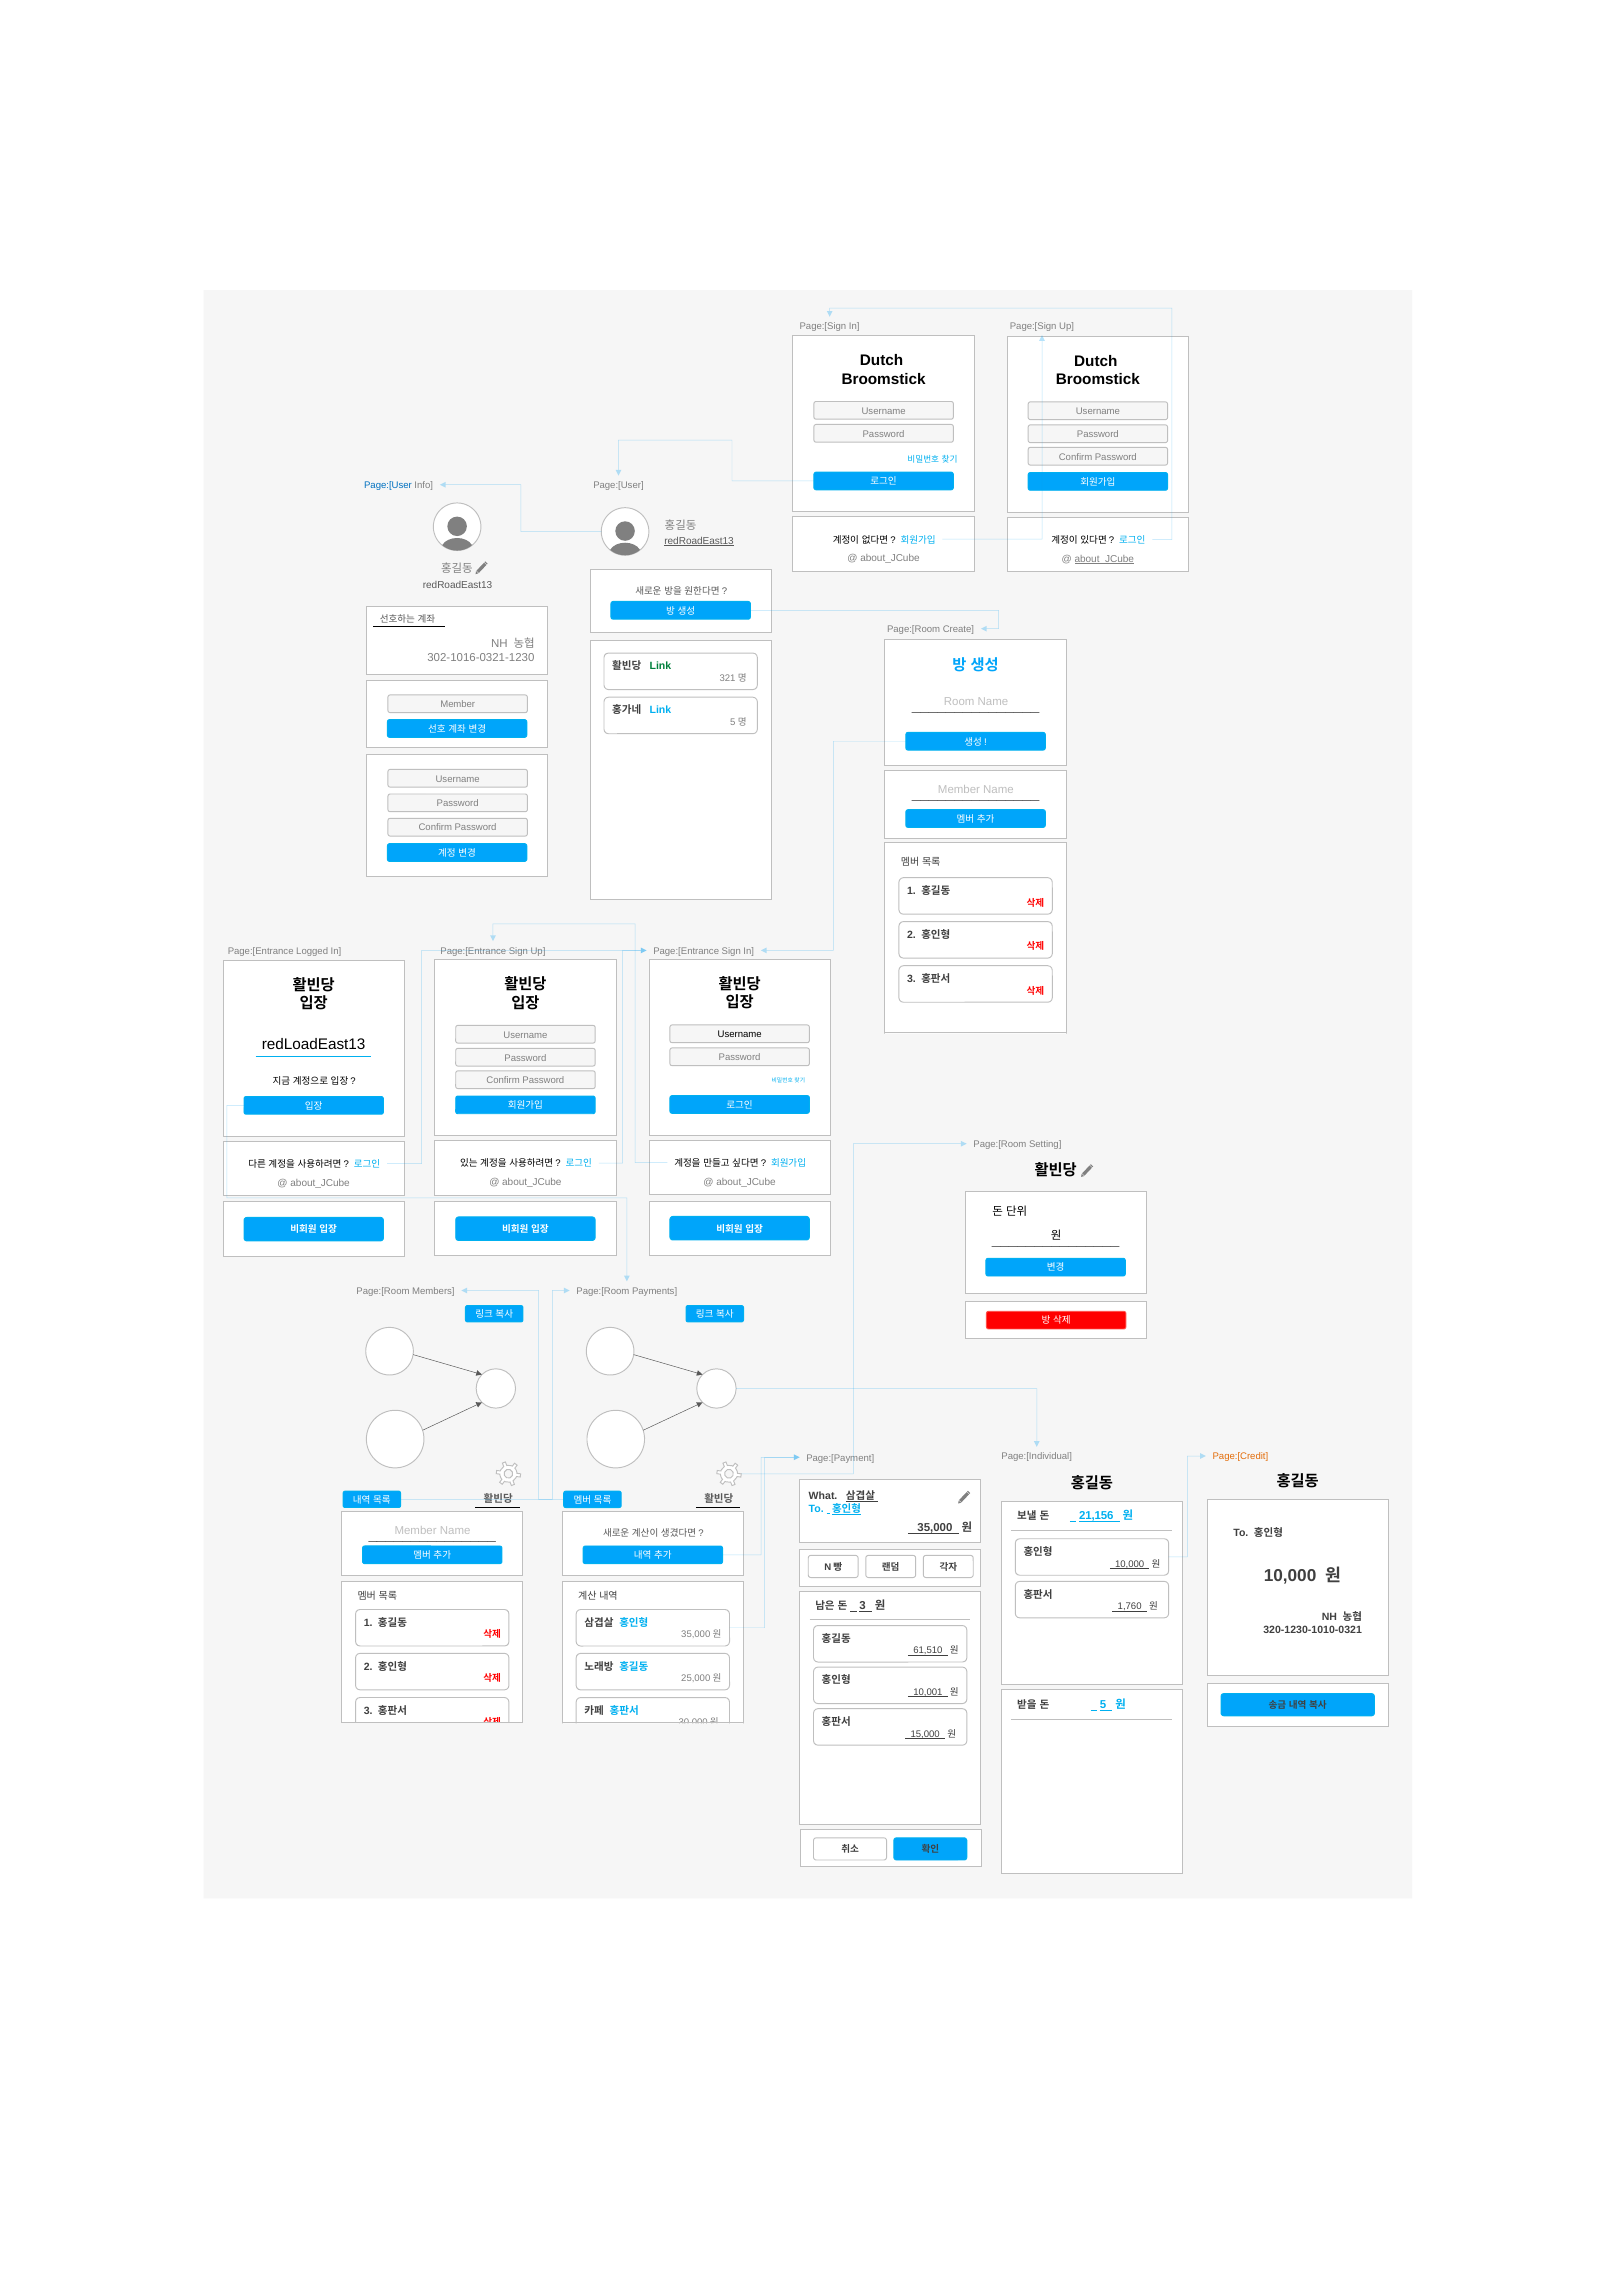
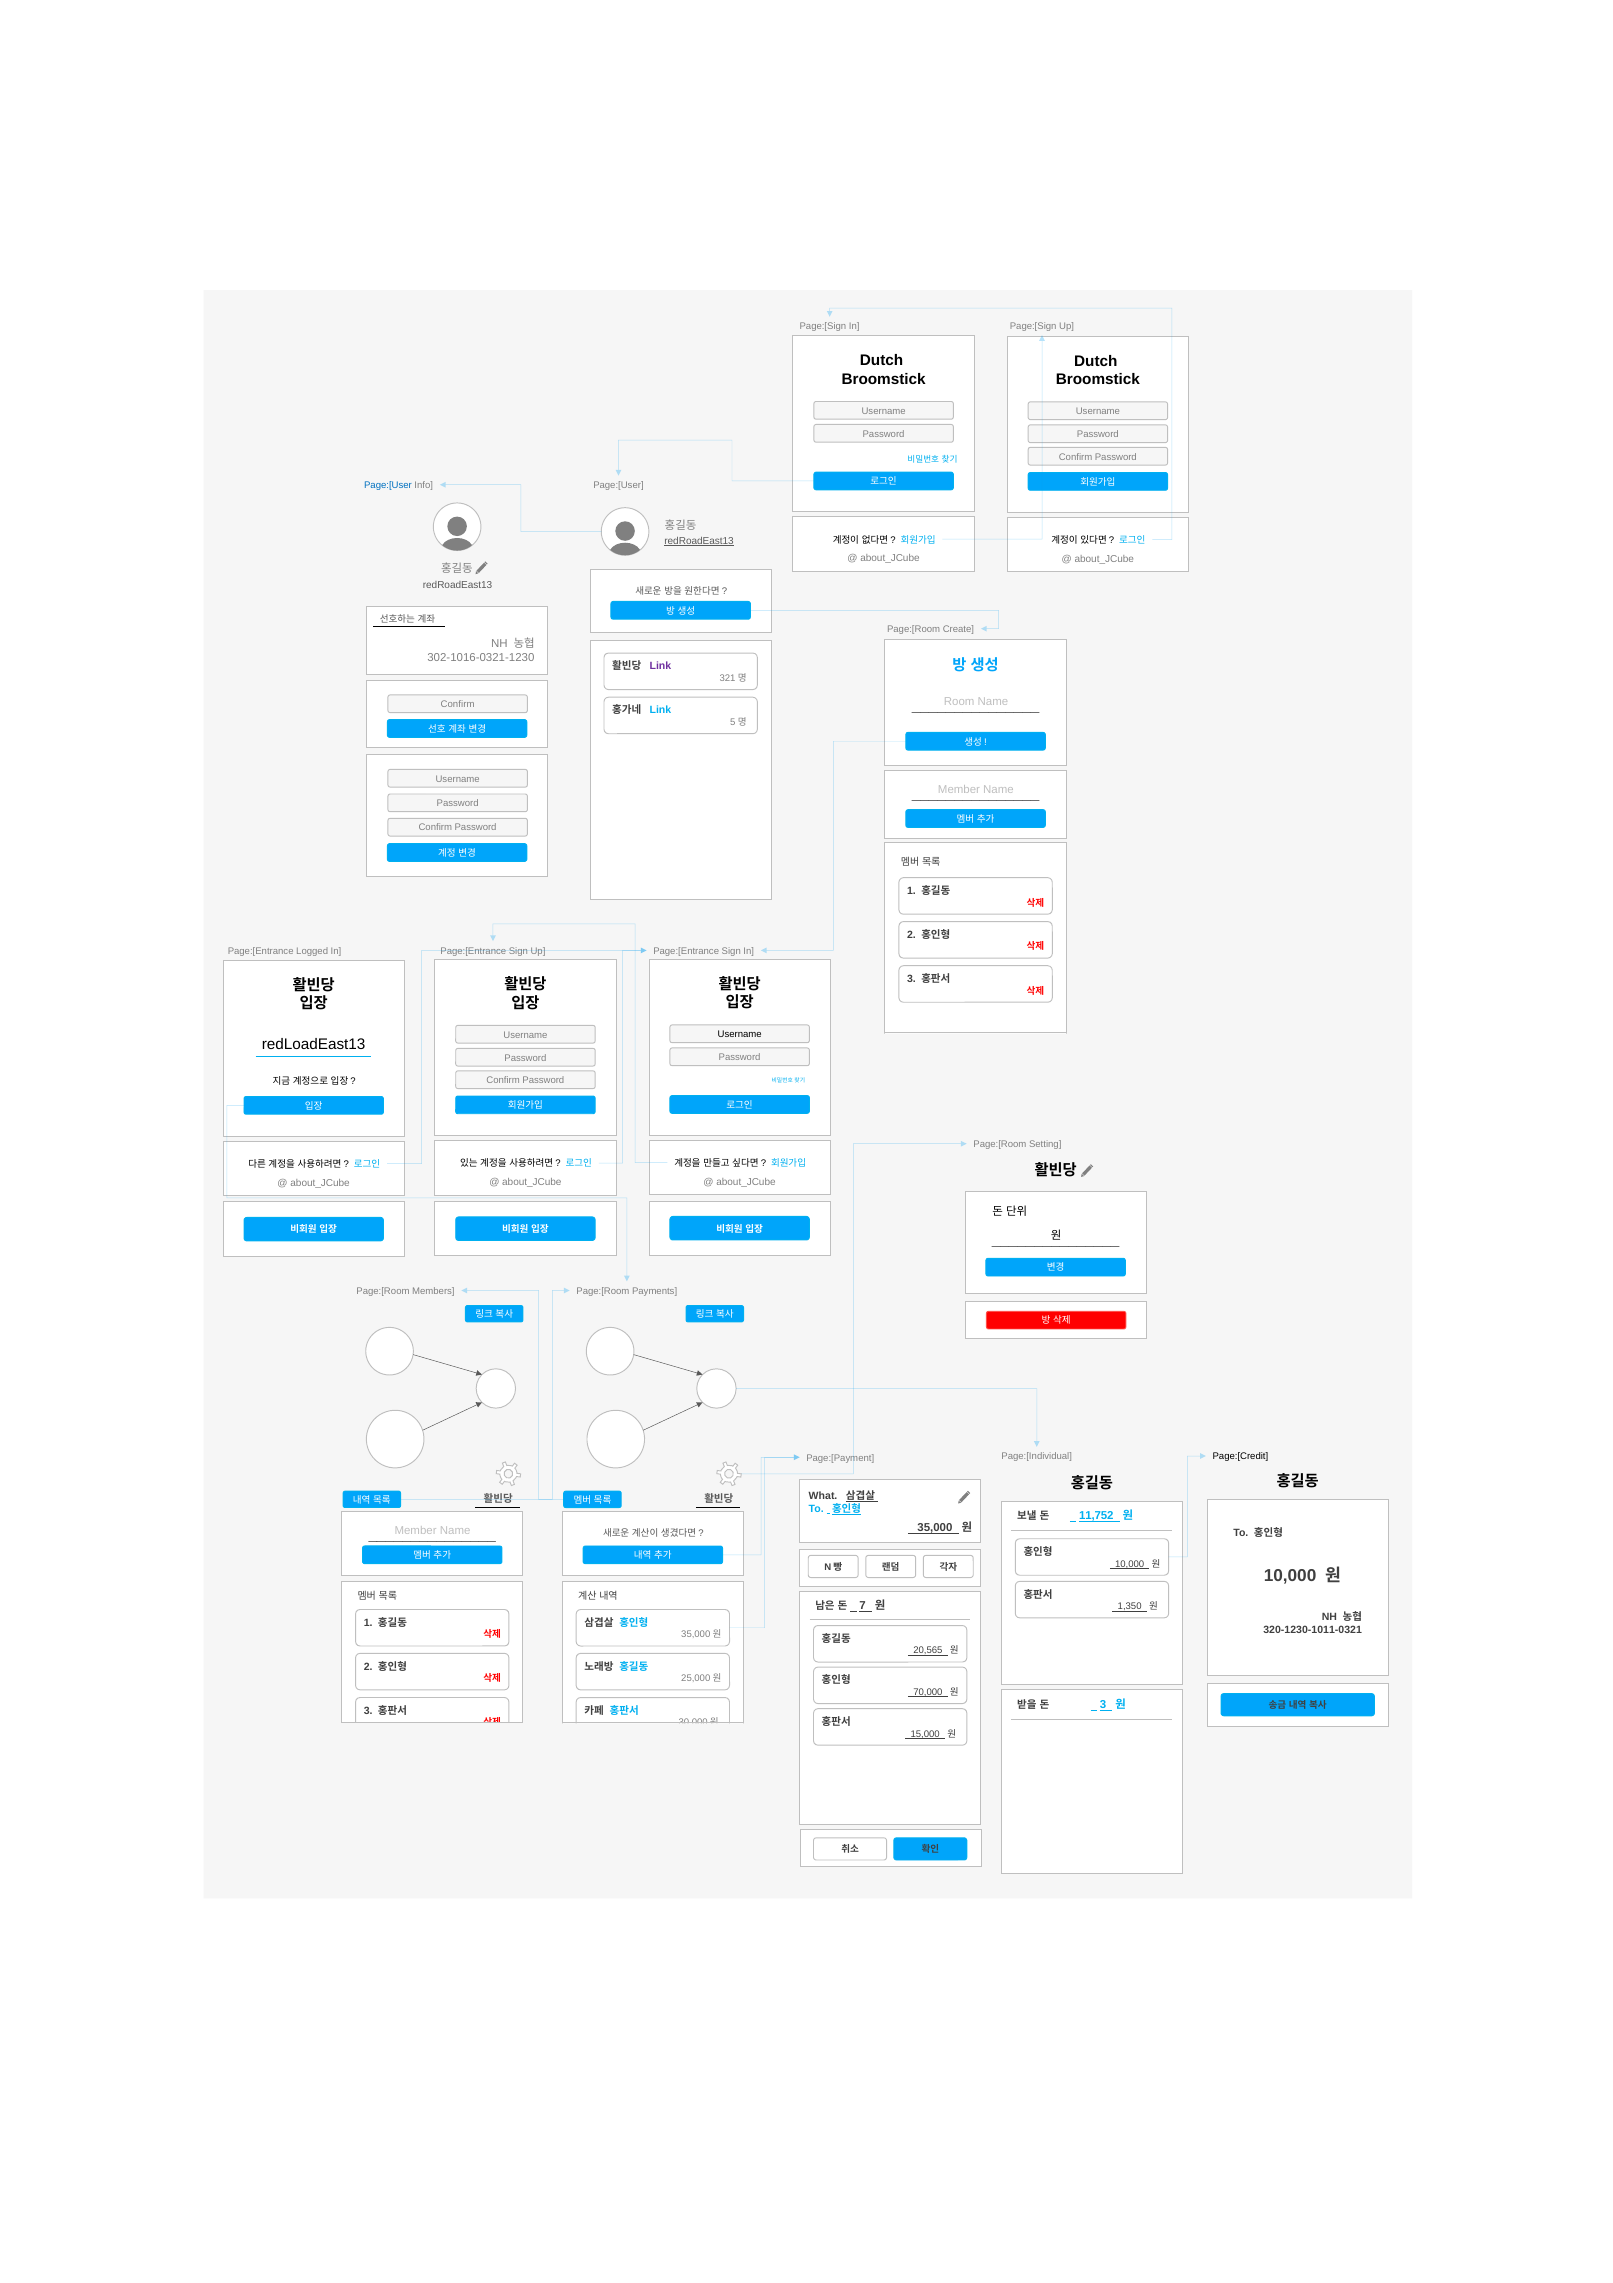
about_JCube underline: present -> none (1104, 559)
Link colour: green -> purple (660, 667)
Member: Member -> Confirm (458, 705)
Page:[Credit colour: orange -> black (1240, 1457)
21,156: 21,156 -> 11,752 (1096, 1517)
3: 3 -> 7 (863, 1606)
1,760: 1,760 -> 1,350 (1130, 1607)
320-1230-1010-0321: 320-1230-1010-0321 -> 320-1230-1011-0321 (1313, 1630)
61,510: 61,510 -> 20,565 (928, 1651)
10,001: 10,001 -> 70,000 (928, 1693)
5: 5 -> 3 (1103, 1705)
